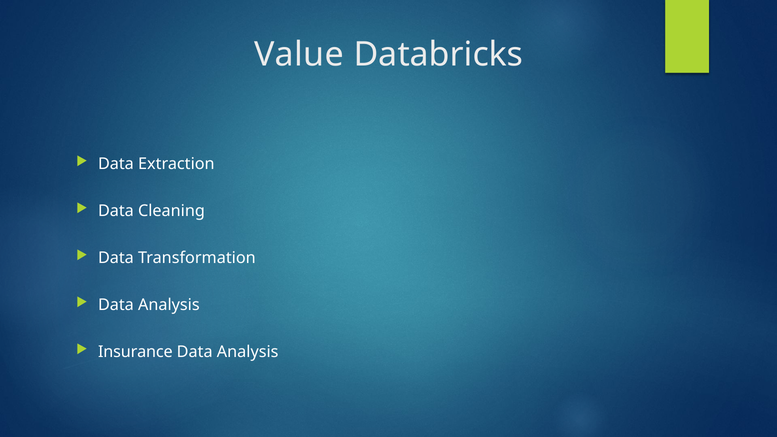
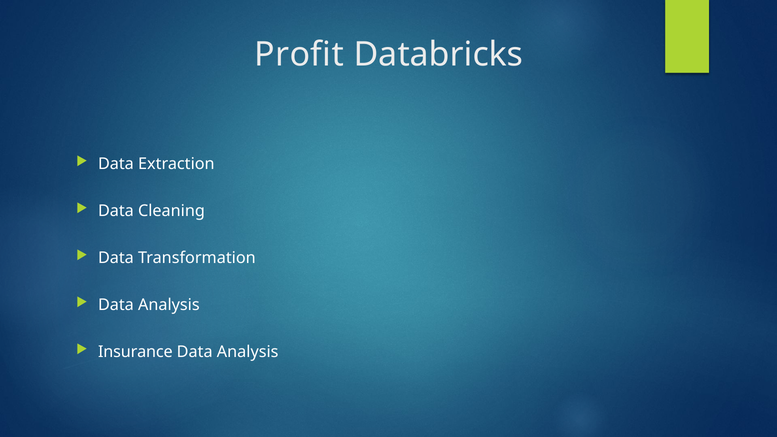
Value: Value -> Profit (299, 55)
